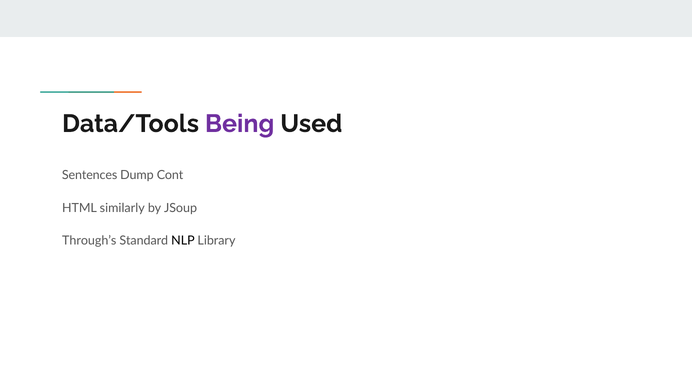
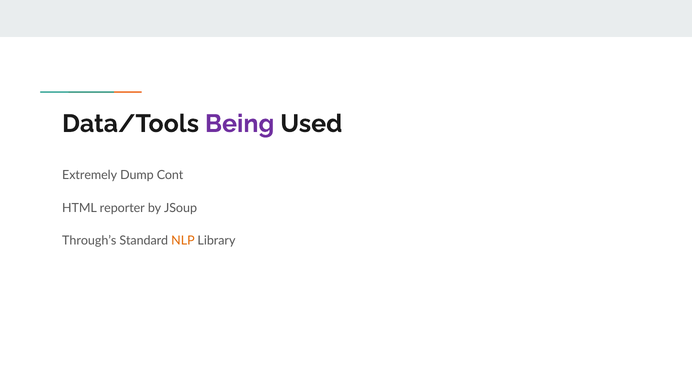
Sentences: Sentences -> Extremely (90, 175)
similarly: similarly -> reporter (122, 207)
NLP colour: black -> orange (183, 240)
